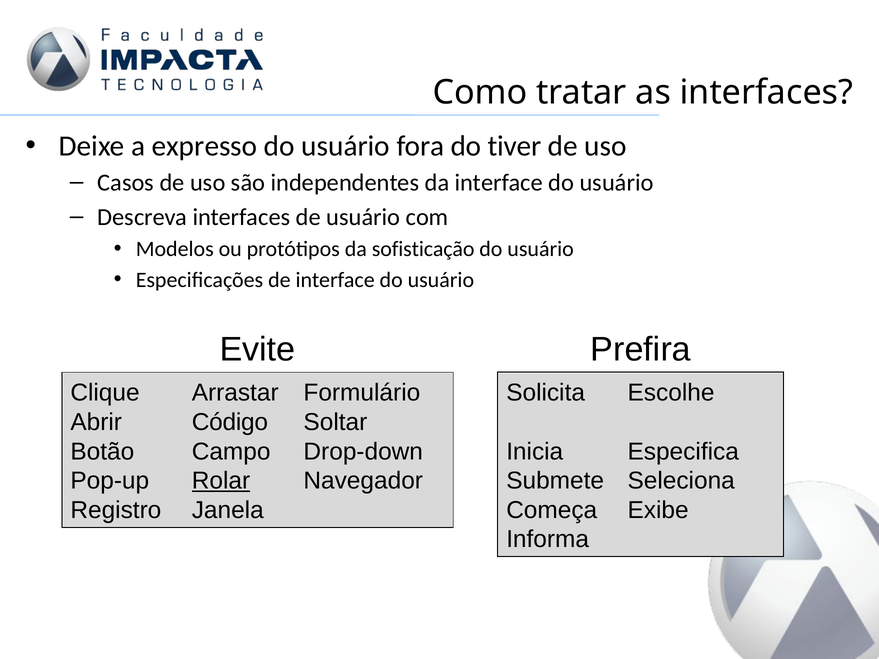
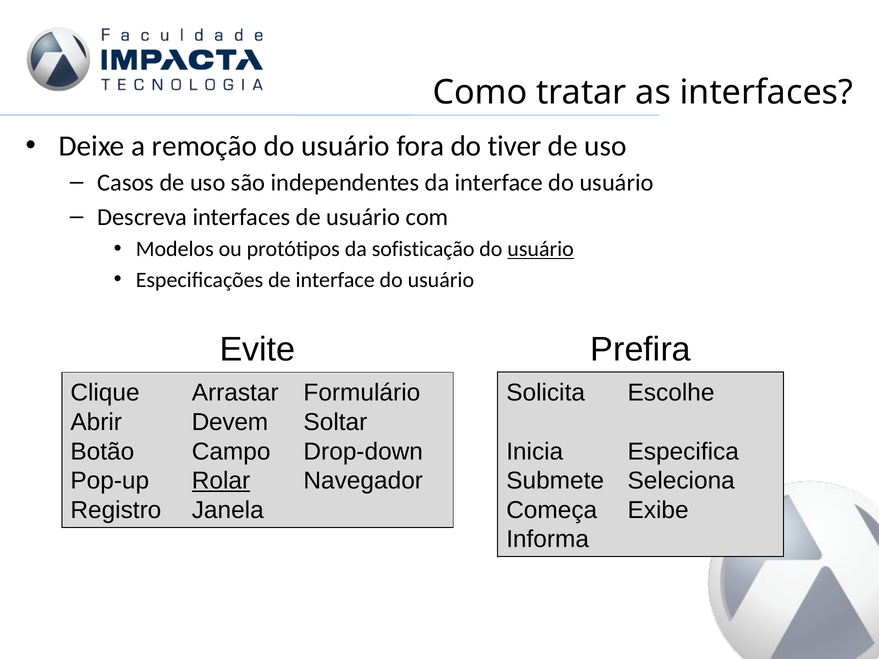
expresso: expresso -> remoção (205, 146)
usuário underline: none -> present (541, 249)
Código: Código -> Devem (230, 422)
